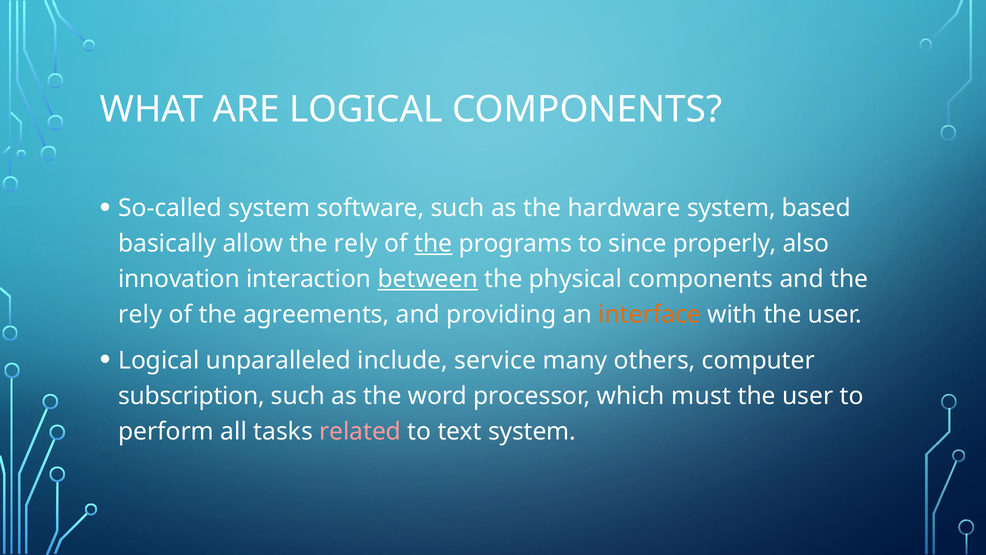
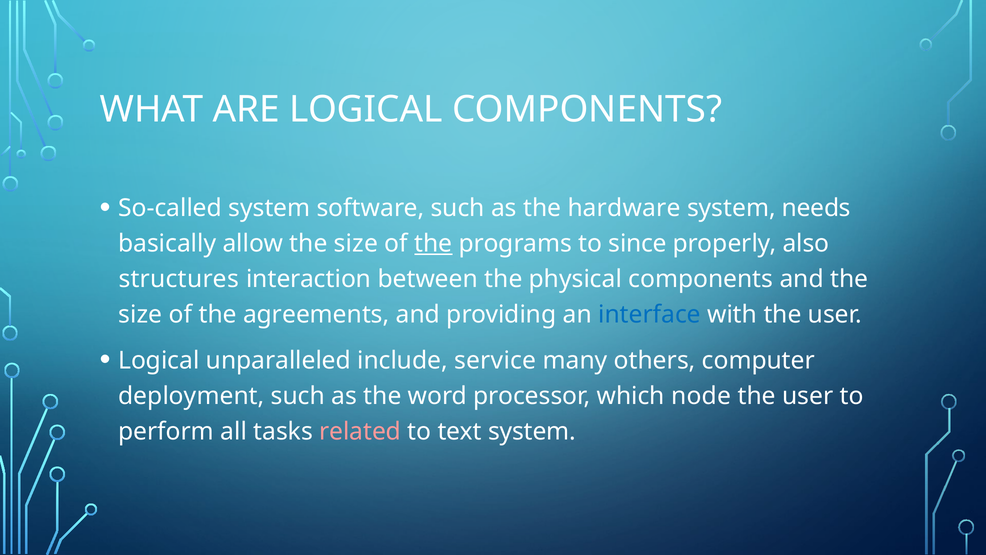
based: based -> needs (816, 208)
allow the rely: rely -> size (356, 244)
innovation: innovation -> structures (179, 279)
between underline: present -> none (428, 279)
rely: rely -> size (140, 315)
interface colour: orange -> blue (650, 315)
subscription: subscription -> deployment (191, 396)
must: must -> node (701, 396)
